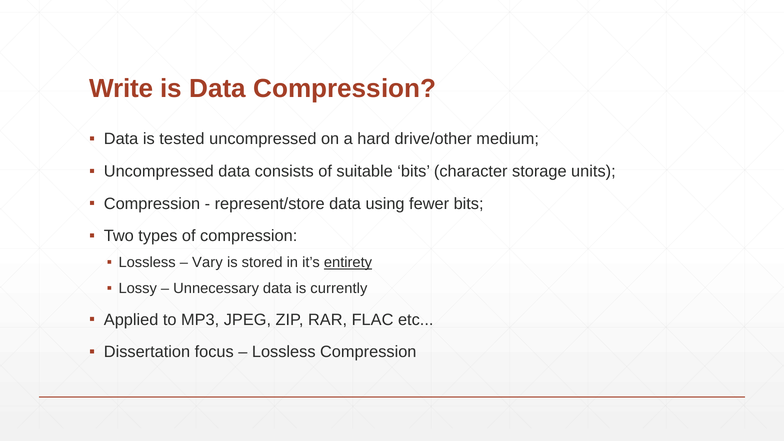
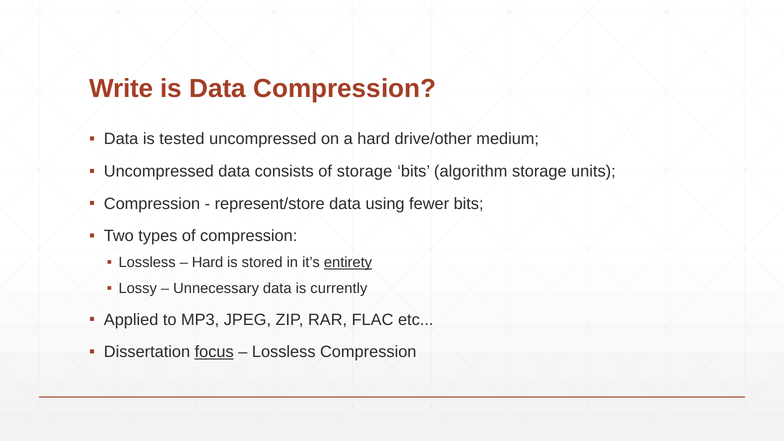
of suitable: suitable -> storage (365, 171)
character: character -> algorithm (471, 171)
Vary: Vary -> Hard (208, 263)
focus underline: none -> present (214, 352)
